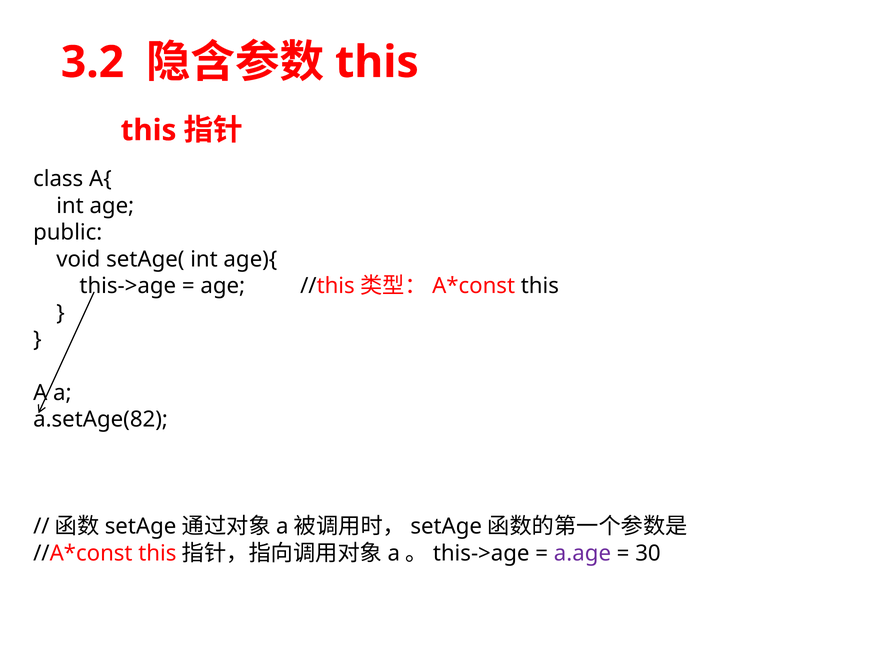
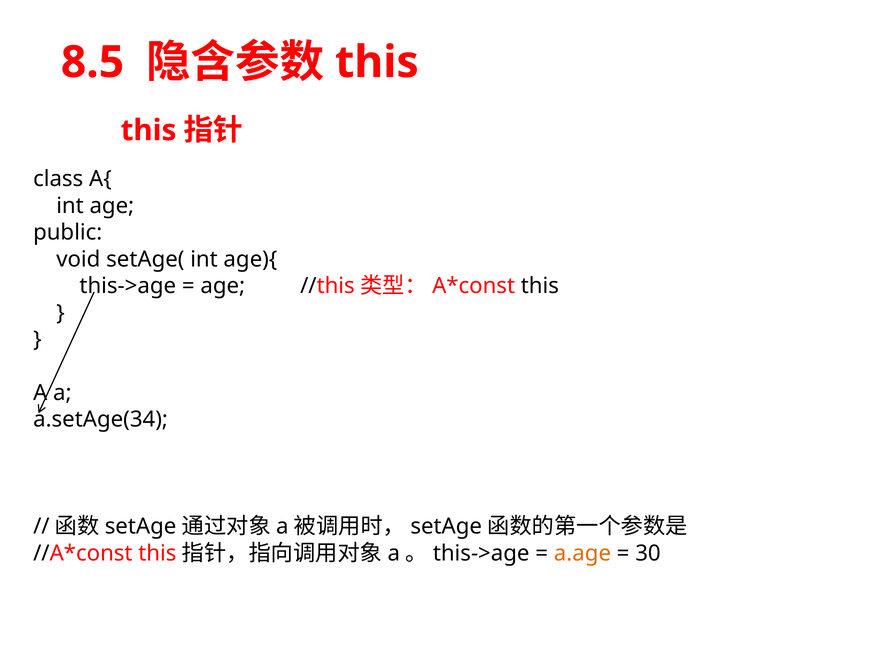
3.2: 3.2 -> 8.5 (92, 62)
a.setAge(82: a.setAge(82 -> a.setAge(34 (101, 419)
a.age colour: purple -> orange (582, 553)
